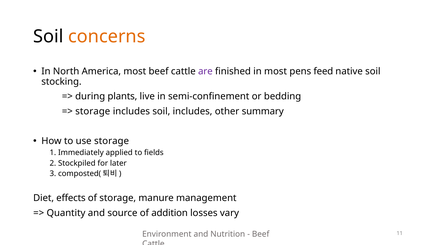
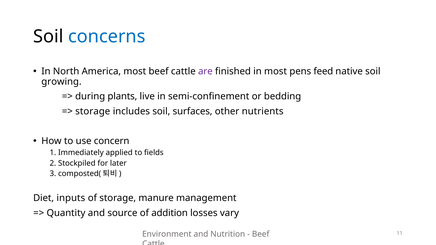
concerns colour: orange -> blue (107, 37)
stocking: stocking -> growing (61, 82)
soil includes: includes -> surfaces (193, 111)
summary: summary -> nutrients (263, 111)
use storage: storage -> concern (112, 141)
effects: effects -> inputs (71, 198)
